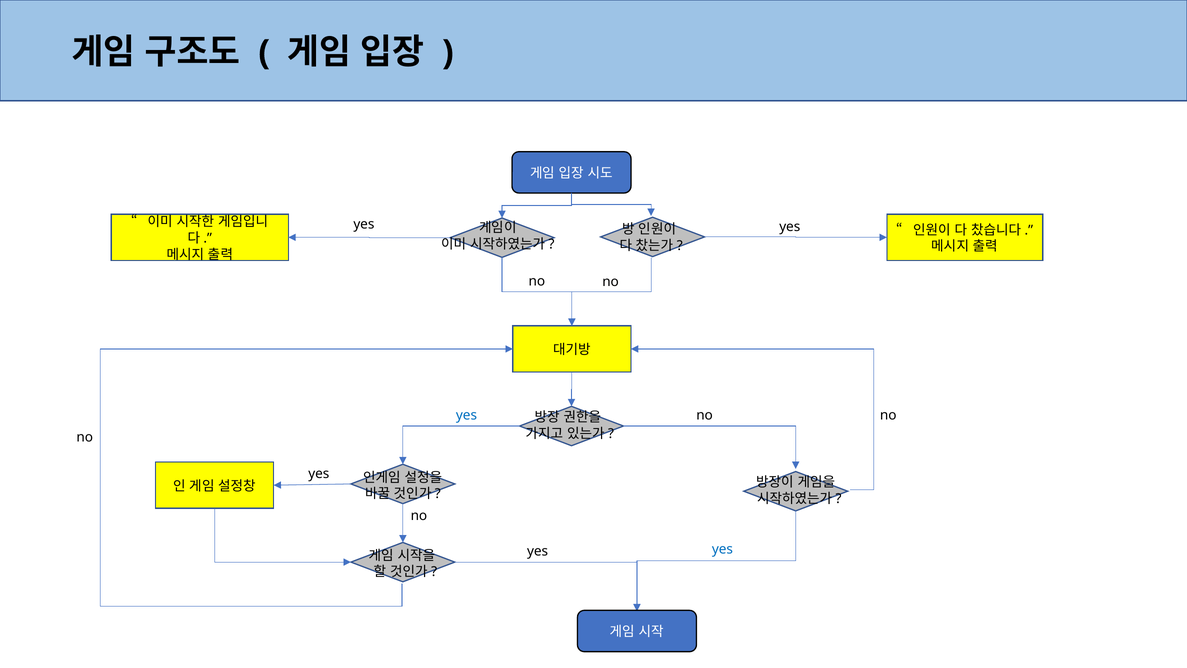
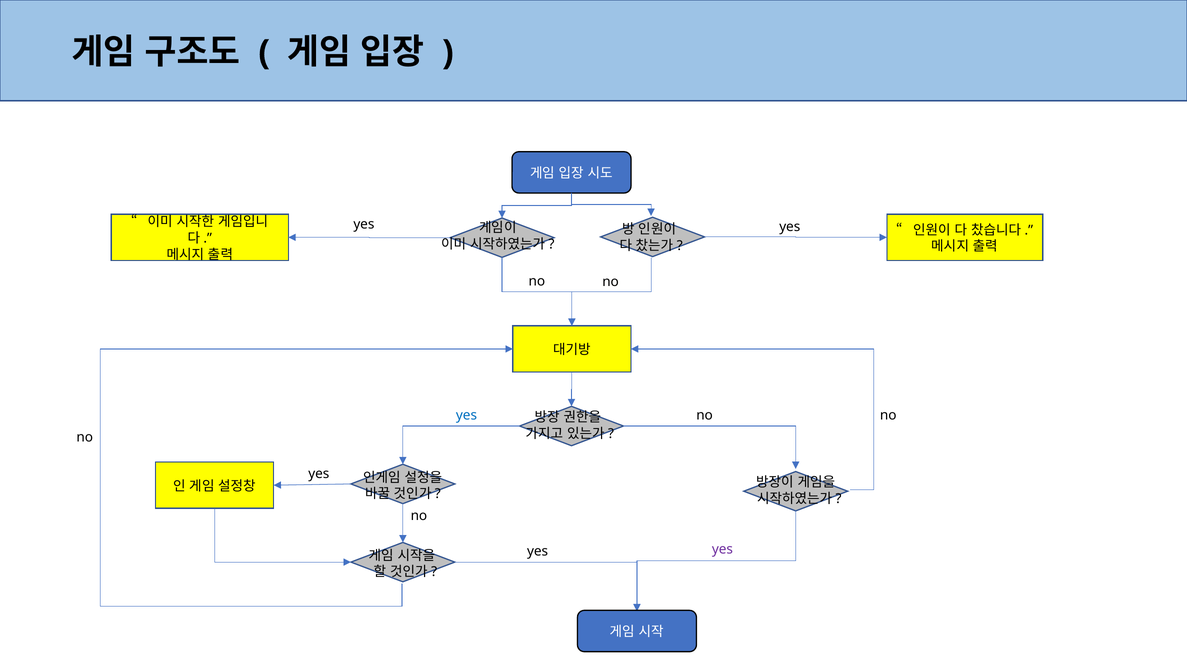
yes colour: blue -> purple (722, 549)
